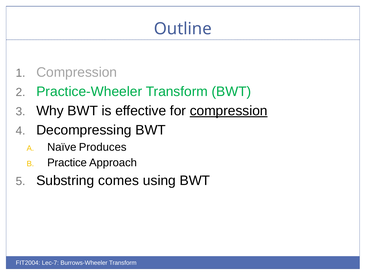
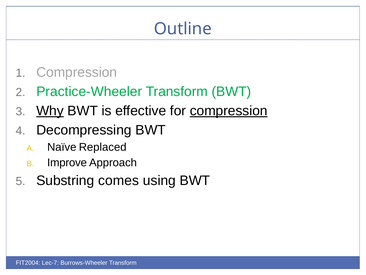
Why underline: none -> present (50, 111)
Produces: Produces -> Replaced (103, 147)
Practice: Practice -> Improve (67, 162)
